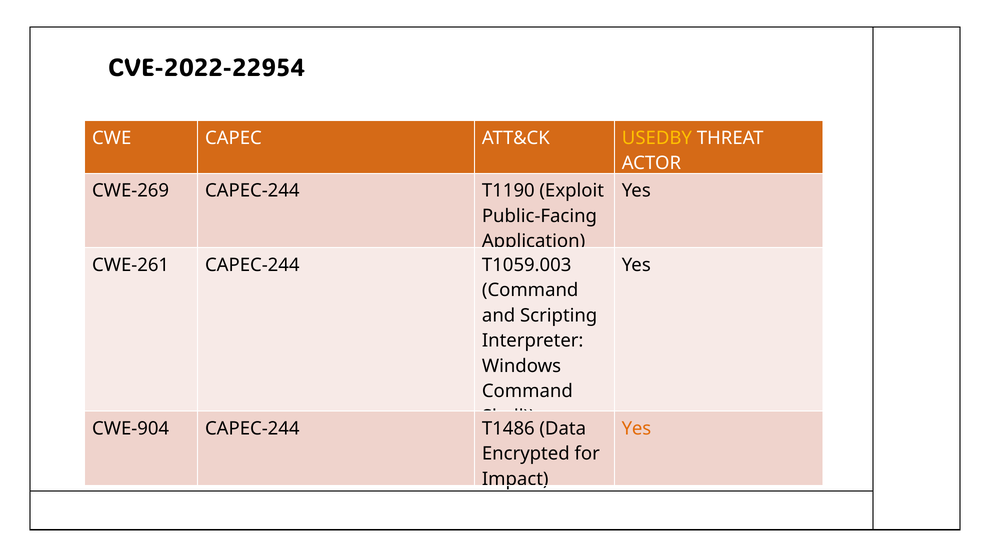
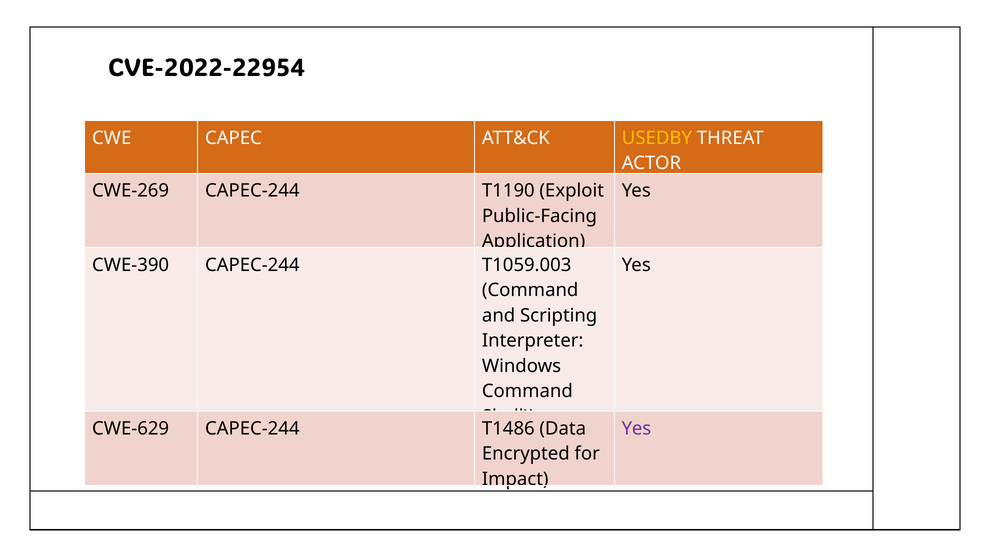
CWE-261: CWE-261 -> CWE-390 (131, 265)
CWE-904: CWE-904 -> CWE-629 (131, 428)
Yes colour: orange -> purple (636, 428)
